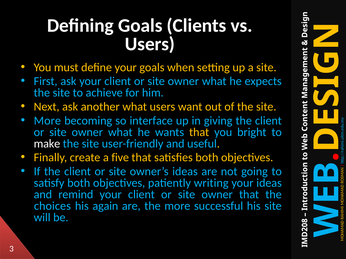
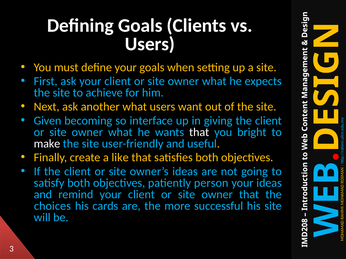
More: More -> Given (47, 121)
that colour: yellow -> white (199, 132)
five: five -> like (120, 158)
writing: writing -> person (211, 183)
again: again -> cards (105, 206)
